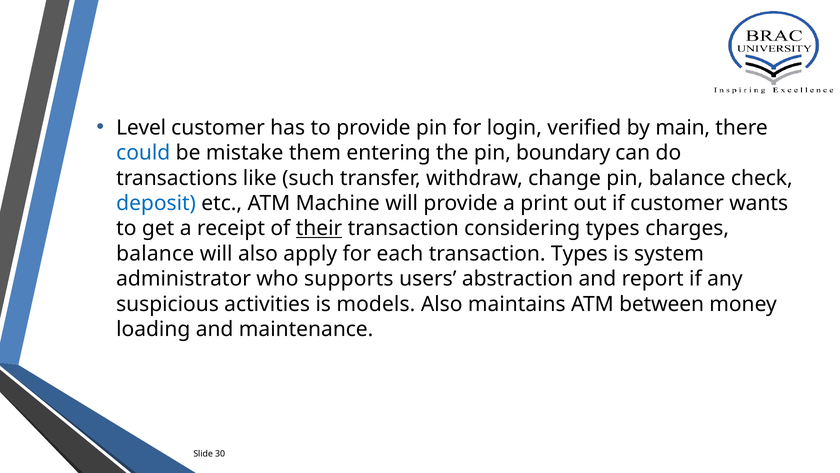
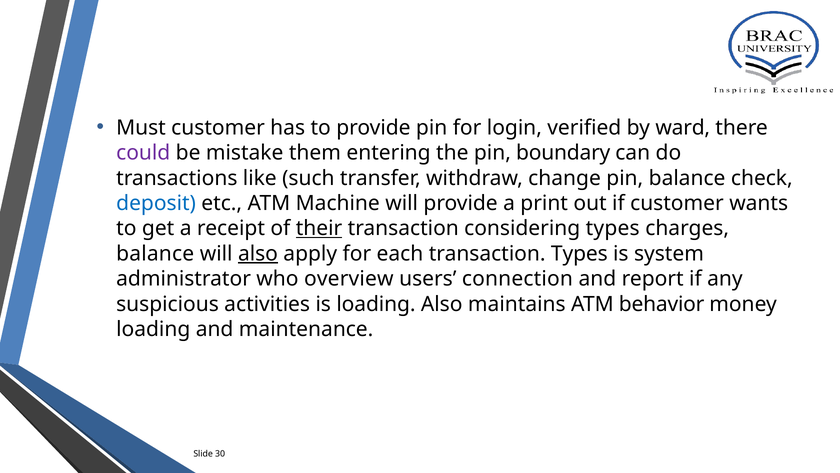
Level: Level -> Must (141, 127)
main: main -> ward (683, 127)
could colour: blue -> purple (143, 153)
also underline: none -> present (258, 253)
supports: supports -> overview (349, 279)
abstraction: abstraction -> connection (517, 279)
is models: models -> loading (376, 304)
between: between -> behavior (662, 304)
